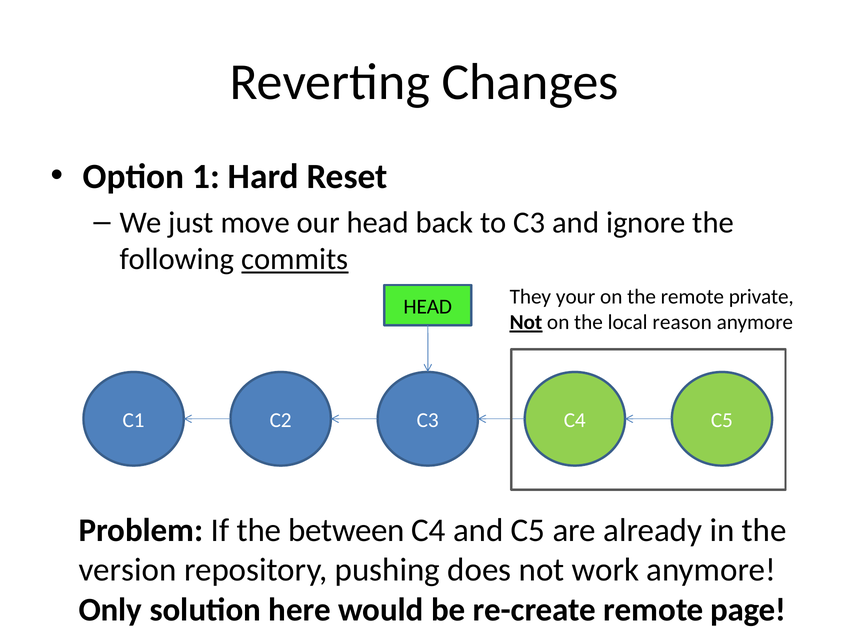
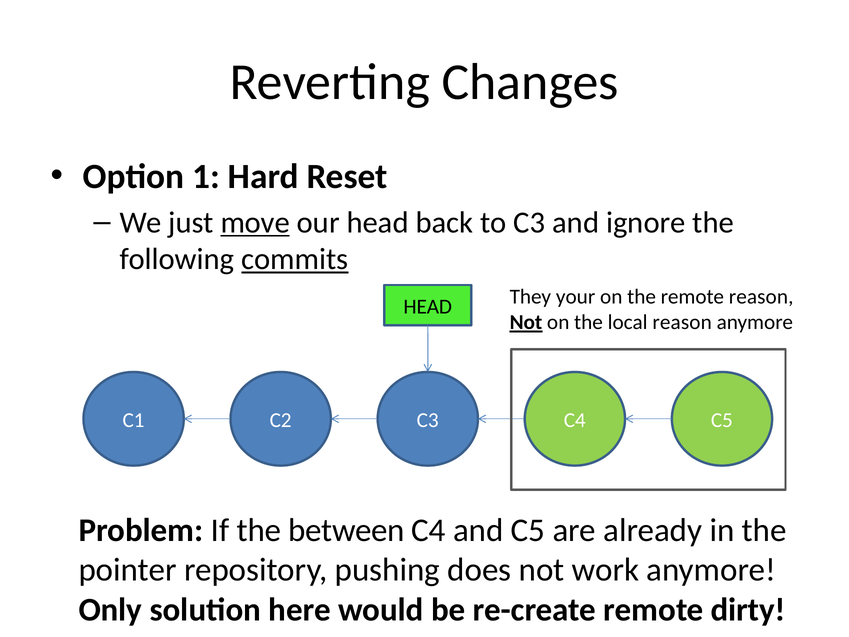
move underline: none -> present (255, 222)
remote private: private -> reason (761, 297)
version: version -> pointer (128, 570)
page: page -> dirty (748, 609)
